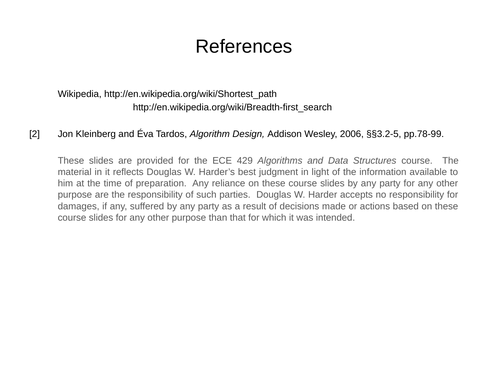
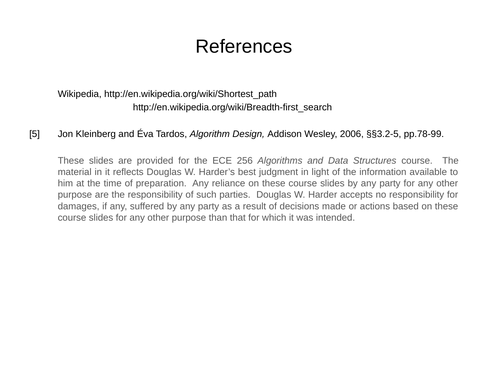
2: 2 -> 5 (35, 134)
429: 429 -> 256 (245, 161)
